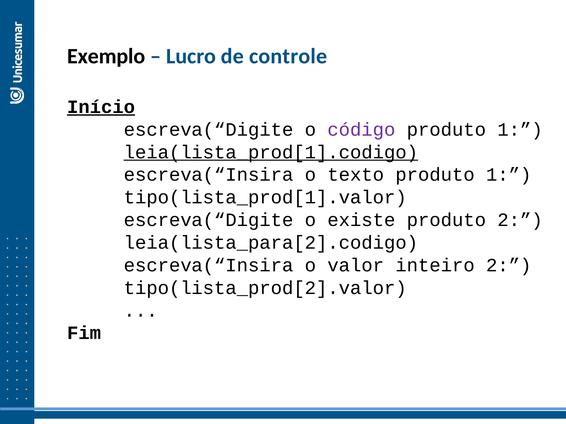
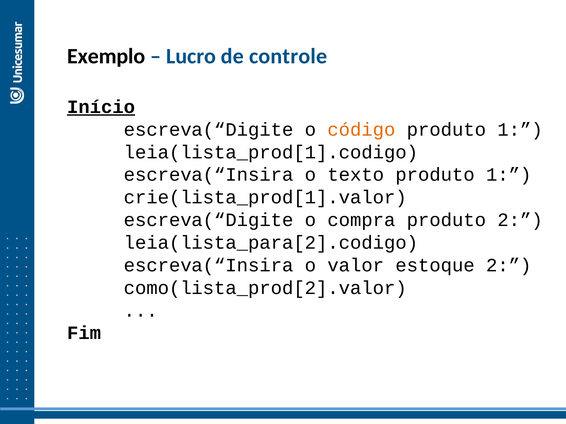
código colour: purple -> orange (362, 130)
leia(lista_prod[1].codigo underline: present -> none (271, 152)
tipo(lista_prod[1].valor: tipo(lista_prod[1].valor -> crie(lista_prod[1].valor (265, 198)
existe: existe -> compra (362, 220)
inteiro: inteiro -> estoque (435, 266)
tipo(lista_prod[2].valor: tipo(lista_prod[2].valor -> como(lista_prod[2].valor (265, 288)
